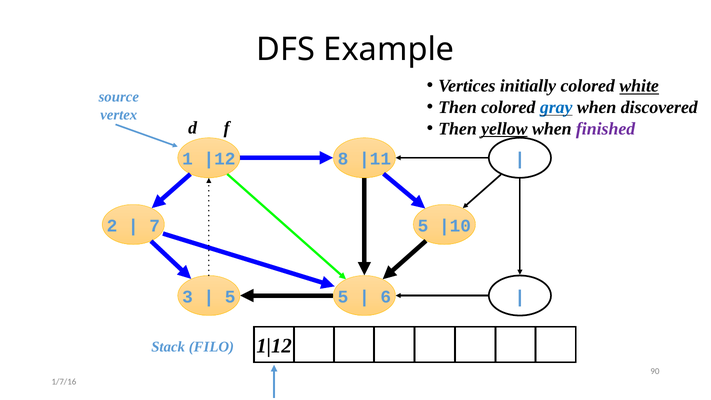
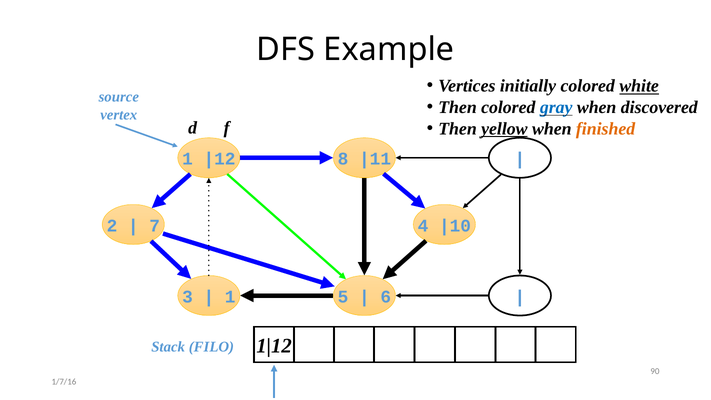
finished colour: purple -> orange (606, 129)
7 5: 5 -> 4 (423, 226)
5: 5 -> 1 (230, 297)
